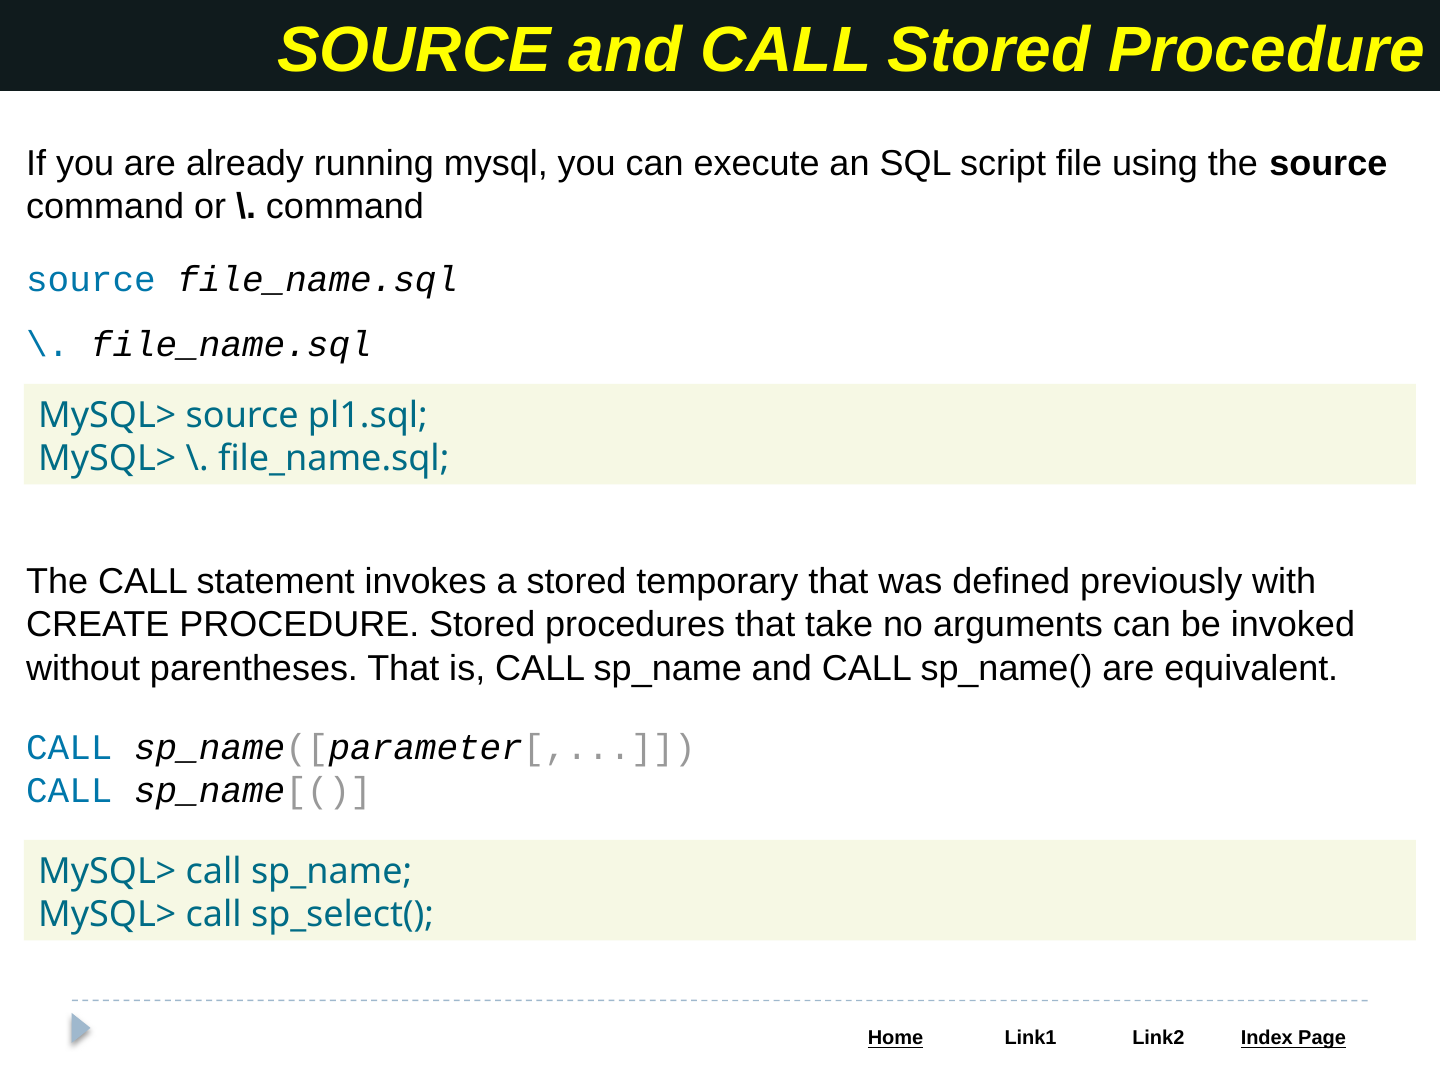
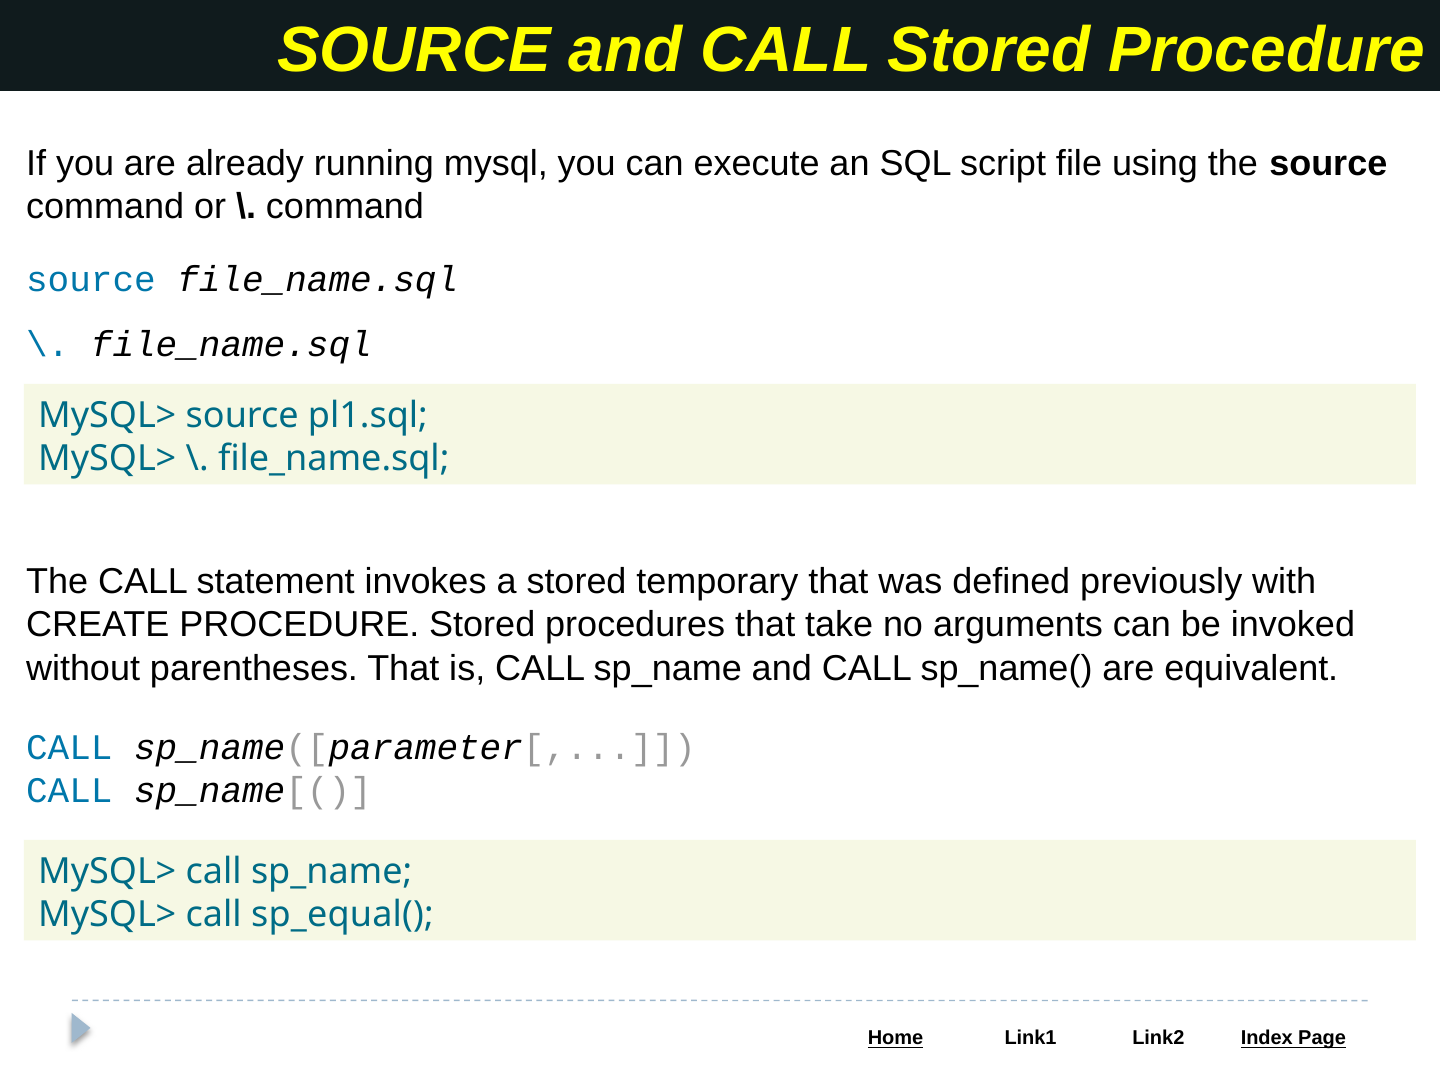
sp_select(: sp_select( -> sp_equal( (342, 914)
